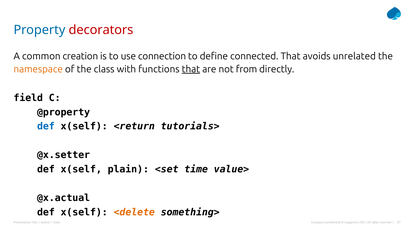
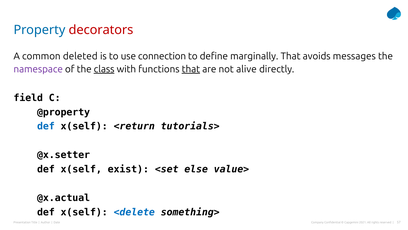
creation: creation -> deleted (80, 56)
connected: connected -> marginally (254, 56)
unrelated: unrelated -> messages (354, 56)
namespace colour: orange -> purple (38, 69)
class underline: none -> present (104, 69)
from: from -> alive (246, 69)
plain: plain -> exist (128, 169)
time: time -> else (196, 169)
<delete colour: orange -> blue (134, 212)
